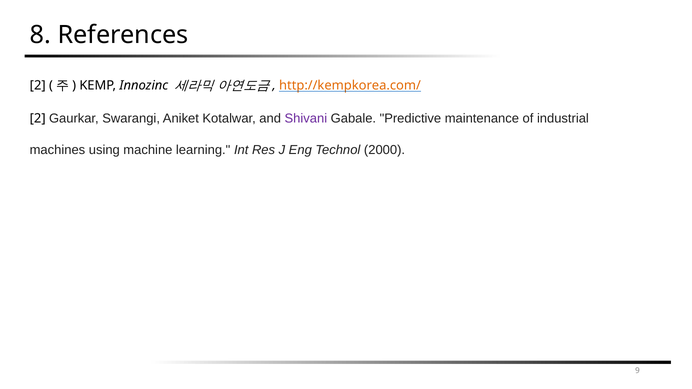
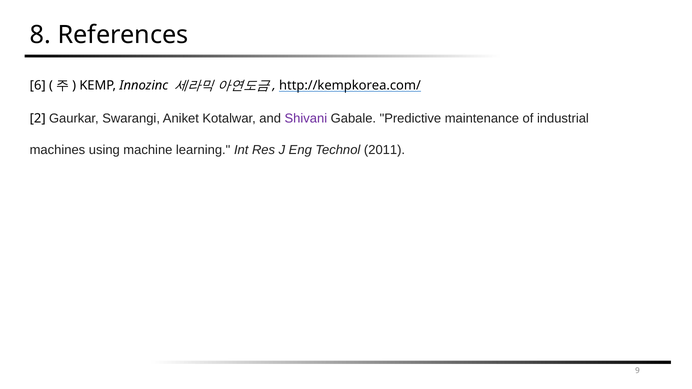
2: 2 -> 6 (38, 85)
http://kempkorea.com/ colour: orange -> black (350, 85)
2000: 2000 -> 2011 (385, 150)
